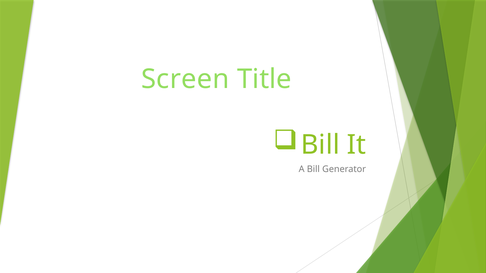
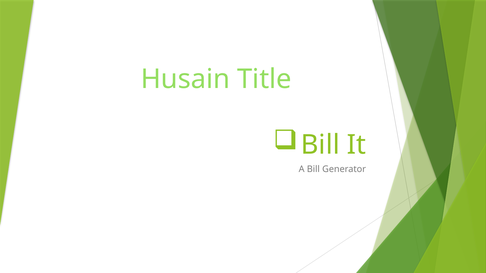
Screen: Screen -> Husain (185, 79)
